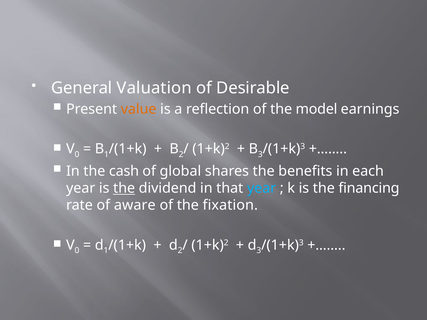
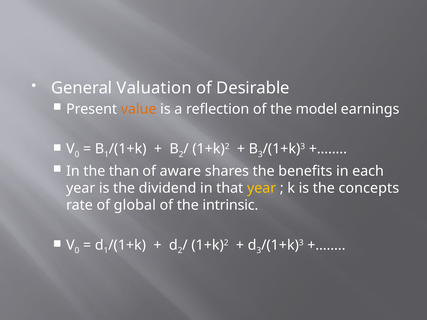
cash: cash -> than (124, 171)
global: global -> aware (180, 171)
the underline: present -> none (124, 188)
year colour: light blue -> yellow (262, 188)
financing: financing -> concepts (369, 188)
aware: aware -> global (135, 205)
fixation: fixation -> intrinsic (230, 205)
